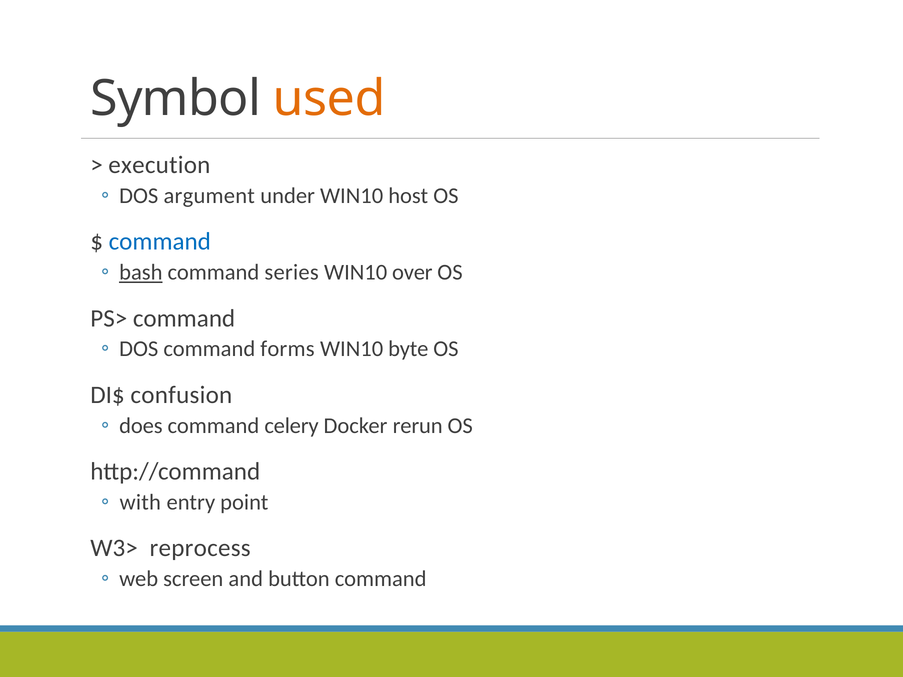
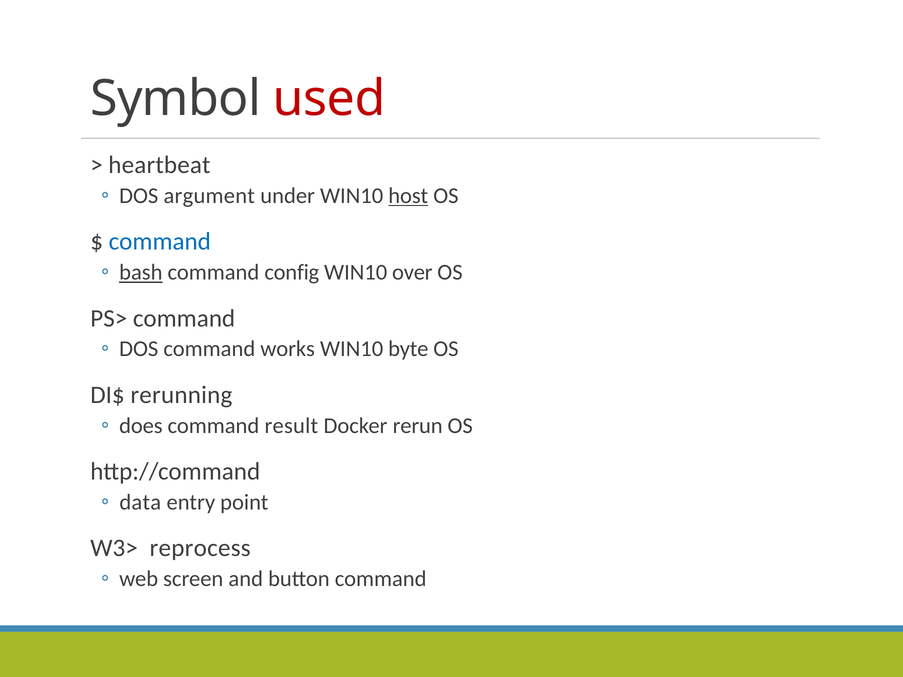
used colour: orange -> red (329, 99)
execution: execution -> heartbeat (159, 165)
host underline: none -> present (408, 196)
series: series -> config (292, 273)
forms: forms -> works (288, 349)
confusion: confusion -> rerunning (181, 395)
celery: celery -> result (291, 426)
with: with -> data (140, 502)
